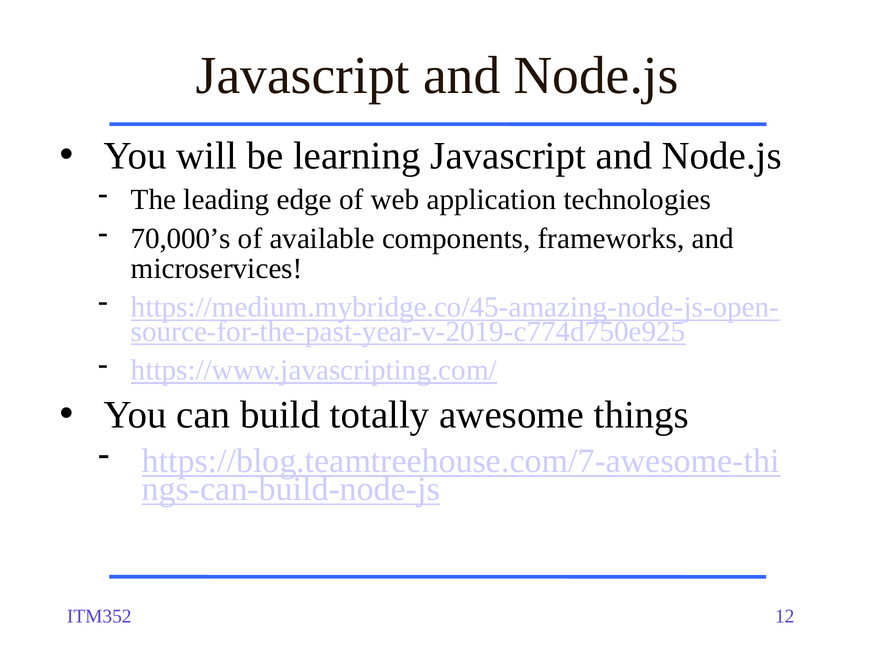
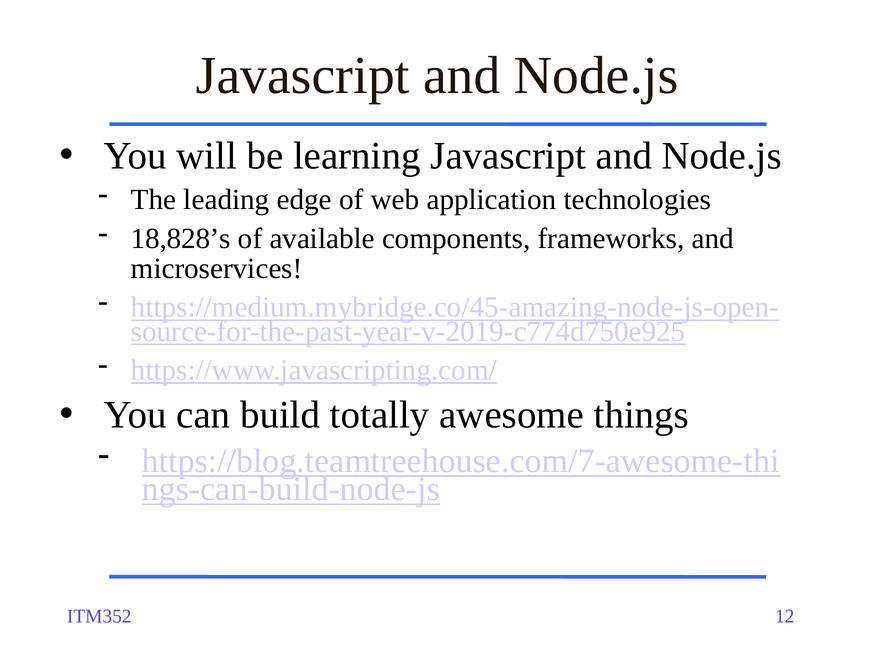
70,000’s: 70,000’s -> 18,828’s (181, 238)
